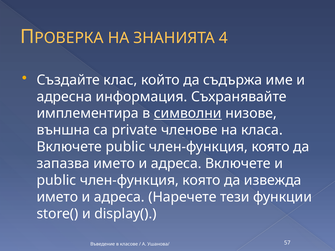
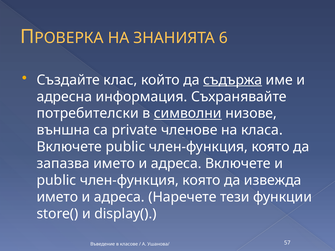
4: 4 -> 6 (223, 38)
съдържа underline: none -> present (233, 80)
имплементира: имплементира -> потребителски (88, 114)
